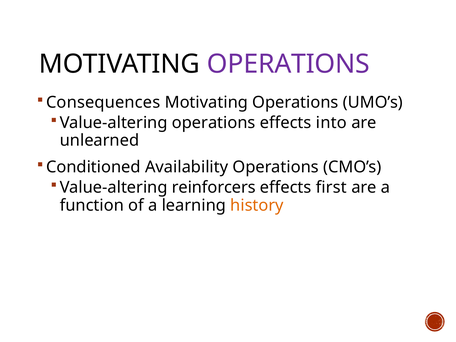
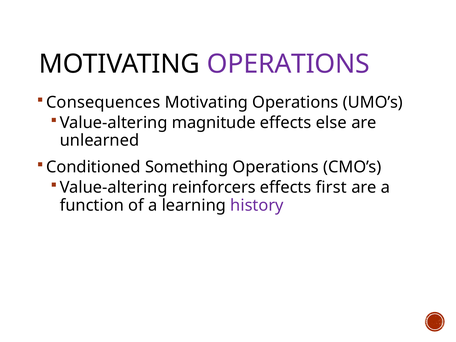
Value-altering operations: operations -> magnitude (214, 123)
into: into -> else (331, 123)
Availability: Availability -> Something (187, 167)
history colour: orange -> purple (257, 205)
